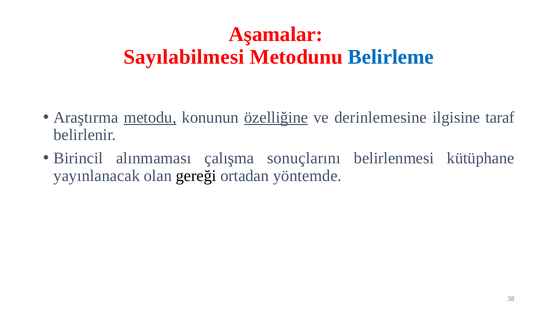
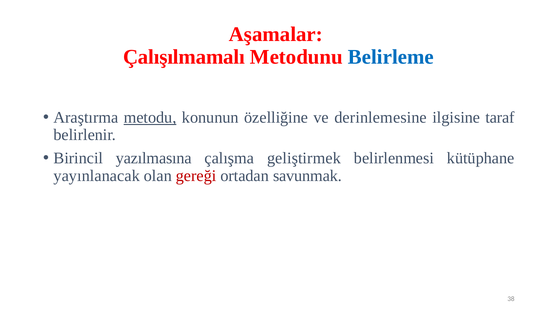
Sayılabilmesi: Sayılabilmesi -> Çalışılmamalı (184, 57)
özelliğine underline: present -> none (276, 118)
alınmaması: alınmaması -> yazılmasına (154, 158)
sonuçlarını: sonuçlarını -> geliştirmek (304, 158)
gereği colour: black -> red (196, 176)
yöntemde: yöntemde -> savunmak (307, 176)
